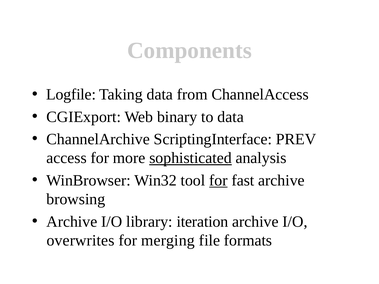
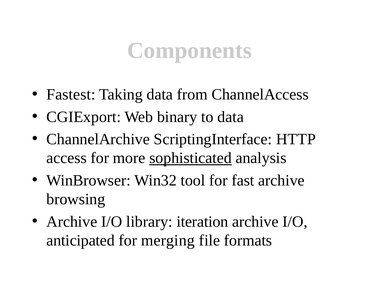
Logfile: Logfile -> Fastest (71, 95)
PREV: PREV -> HTTP (296, 139)
for underline: present -> none (218, 181)
overwrites: overwrites -> anticipated (81, 241)
